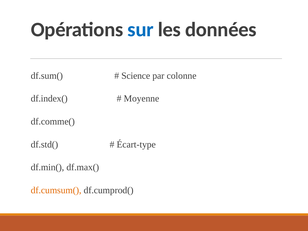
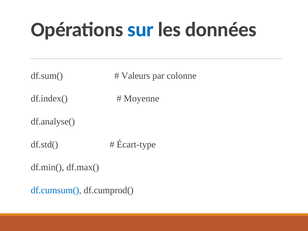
Science: Science -> Valeurs (136, 76)
df.comme(: df.comme( -> df.analyse( (53, 121)
df.cumsum( colour: orange -> blue (56, 190)
